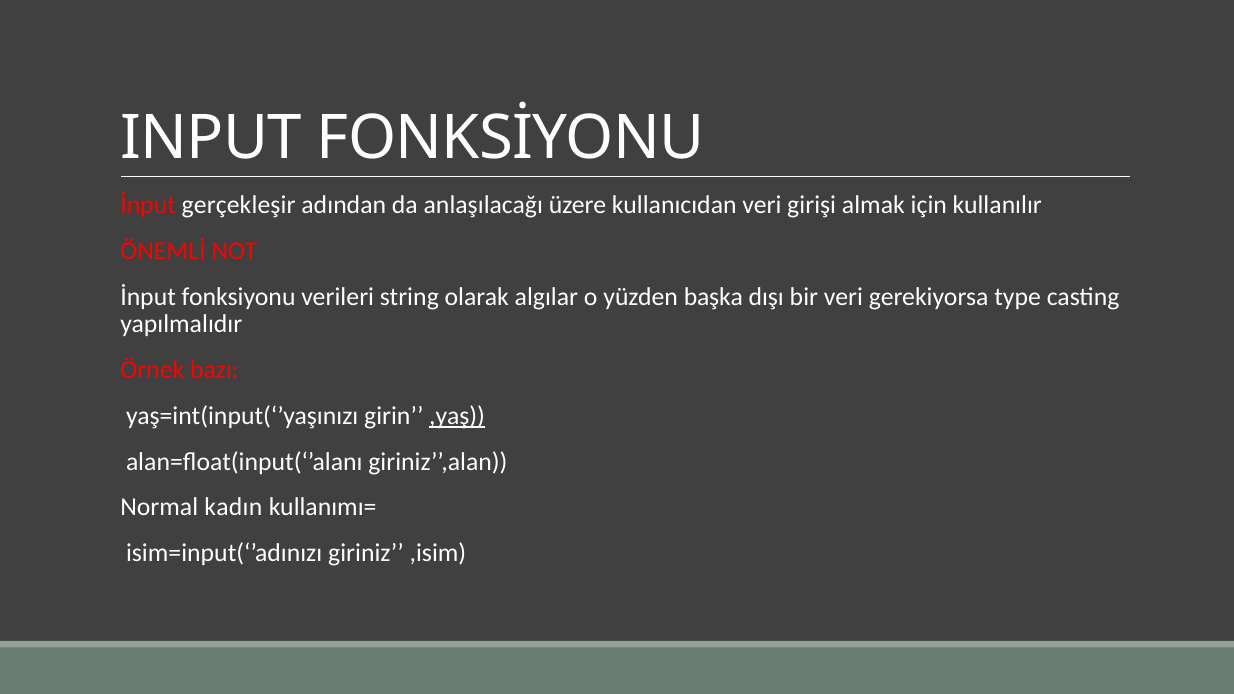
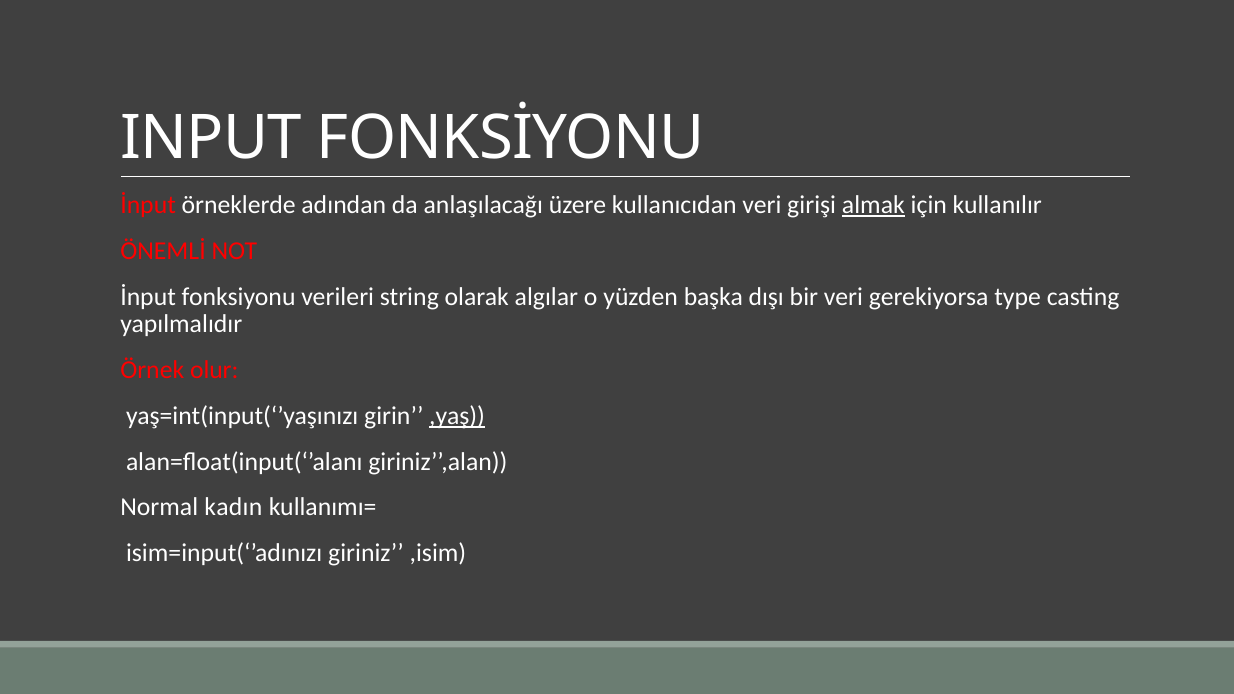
gerçekleşir: gerçekleşir -> örneklerde (239, 205)
almak underline: none -> present (873, 205)
bazı: bazı -> olur (214, 370)
